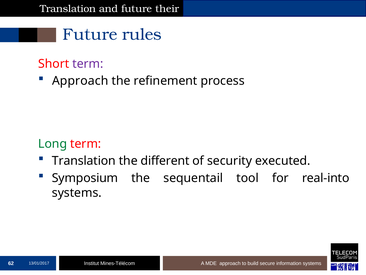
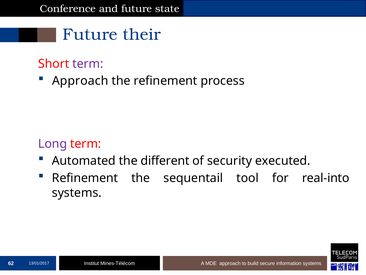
Translation: Translation -> Conference (68, 9)
their: their -> state (167, 9)
rules: rules -> their (142, 35)
Long colour: green -> purple (53, 144)
Translation: Translation -> Automated (84, 161)
Symposium: Symposium -> Refinement (85, 178)
